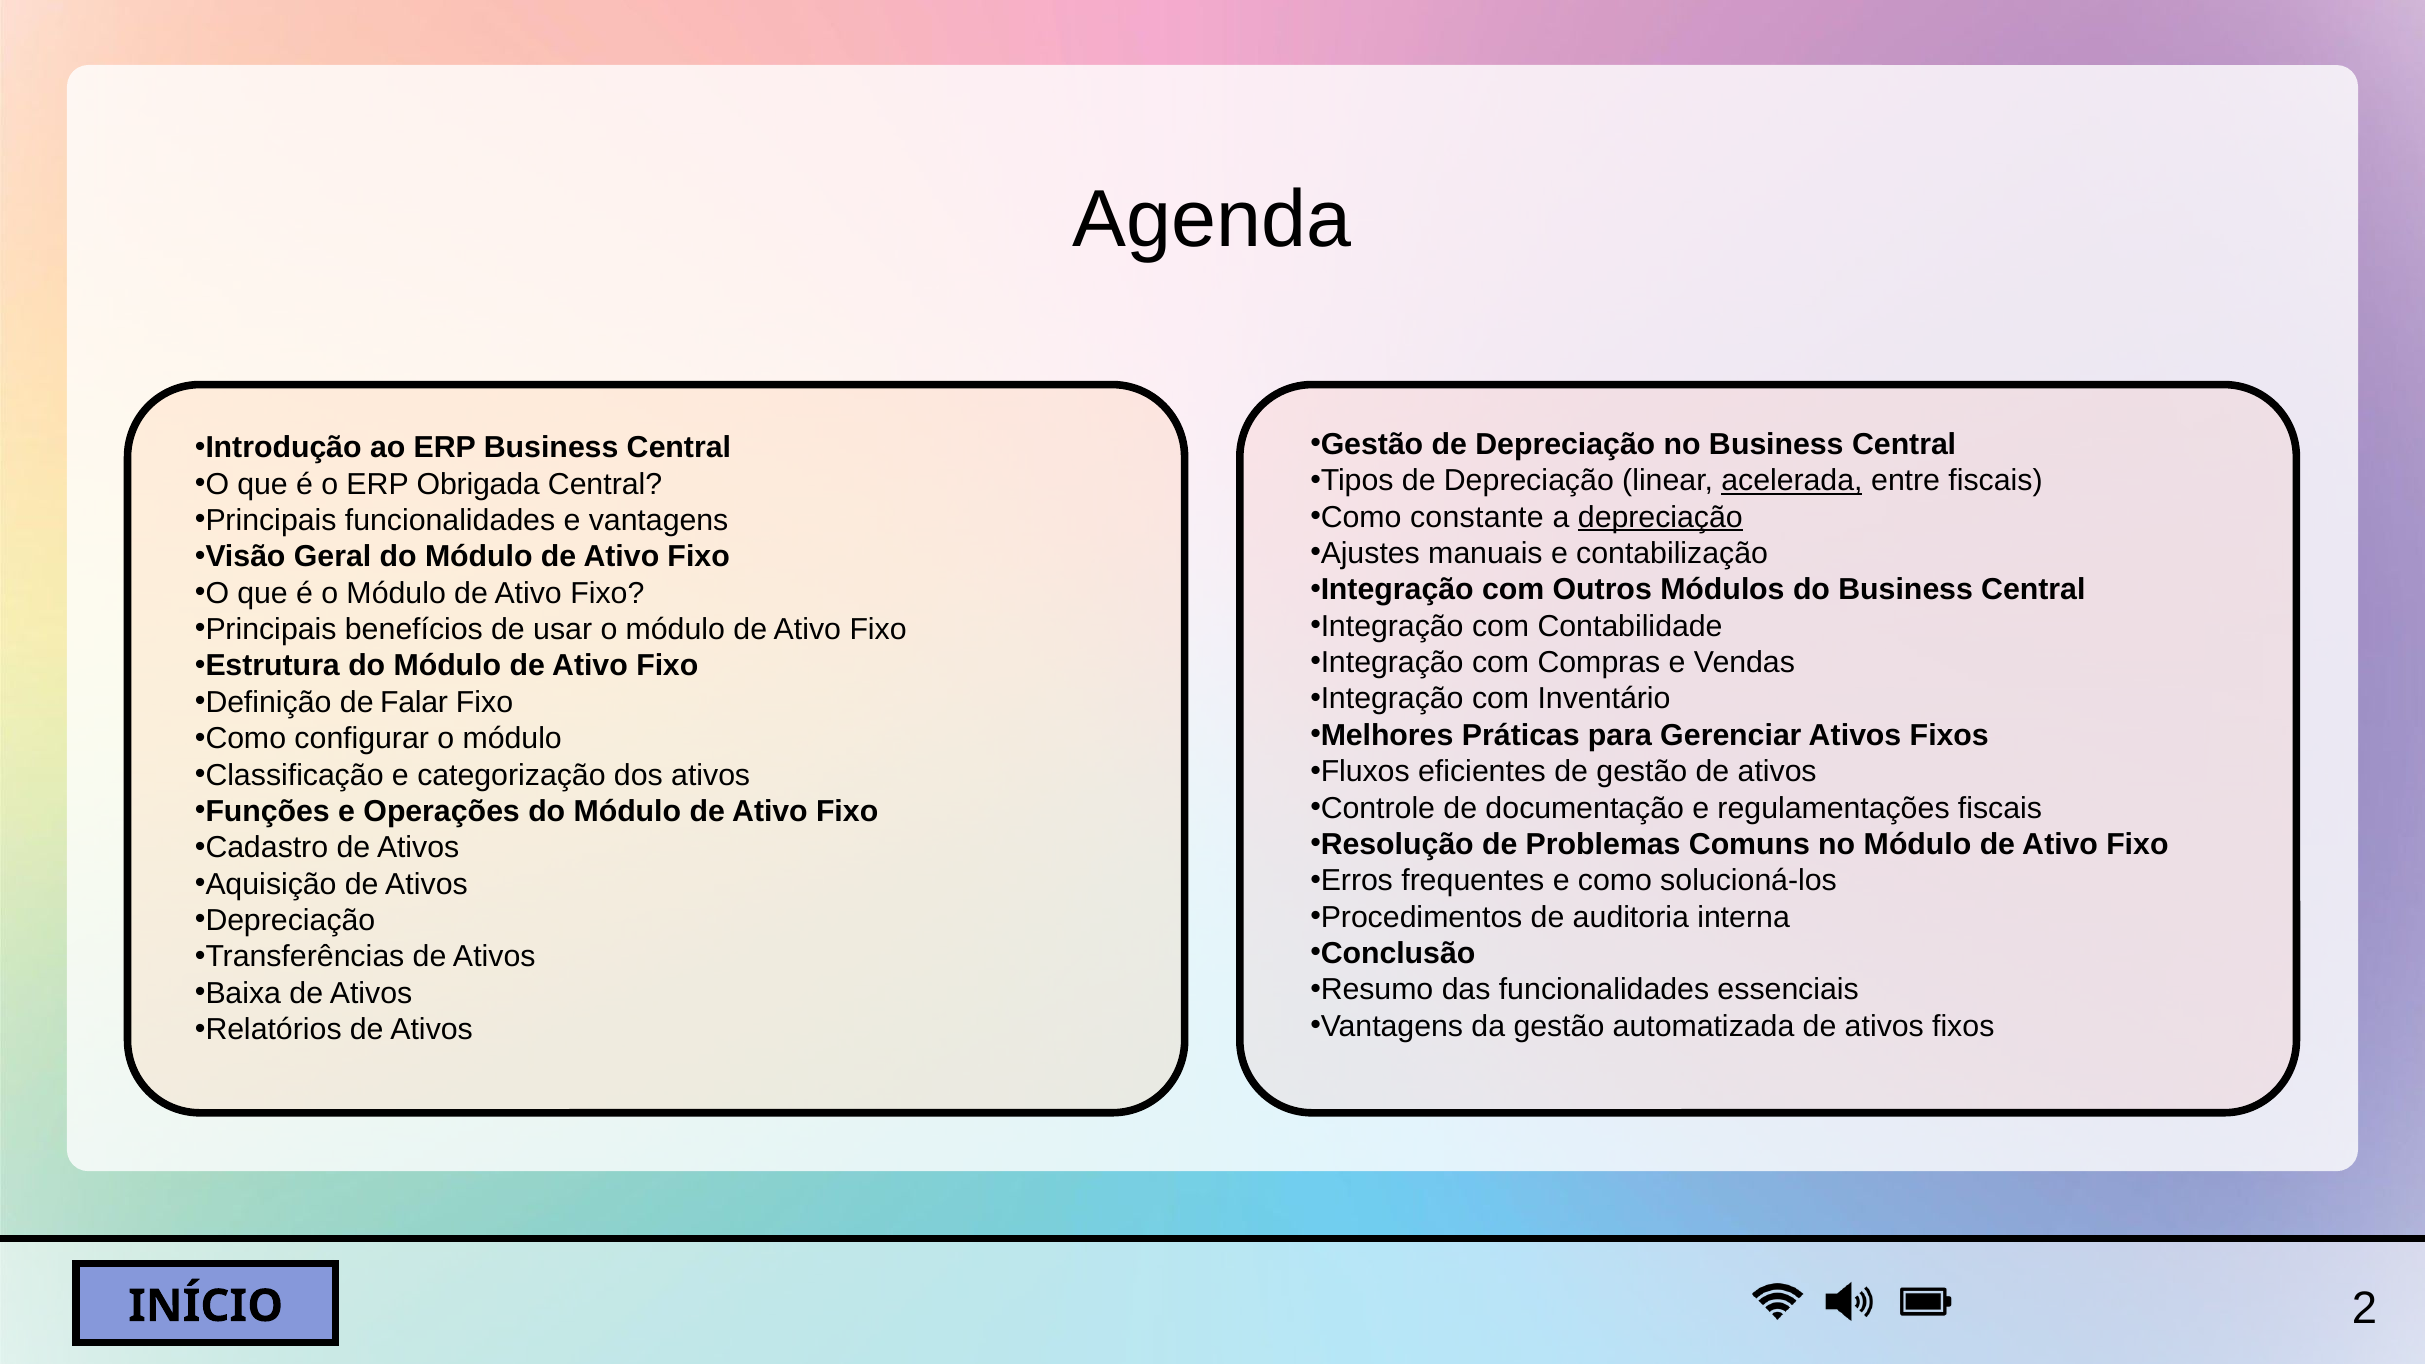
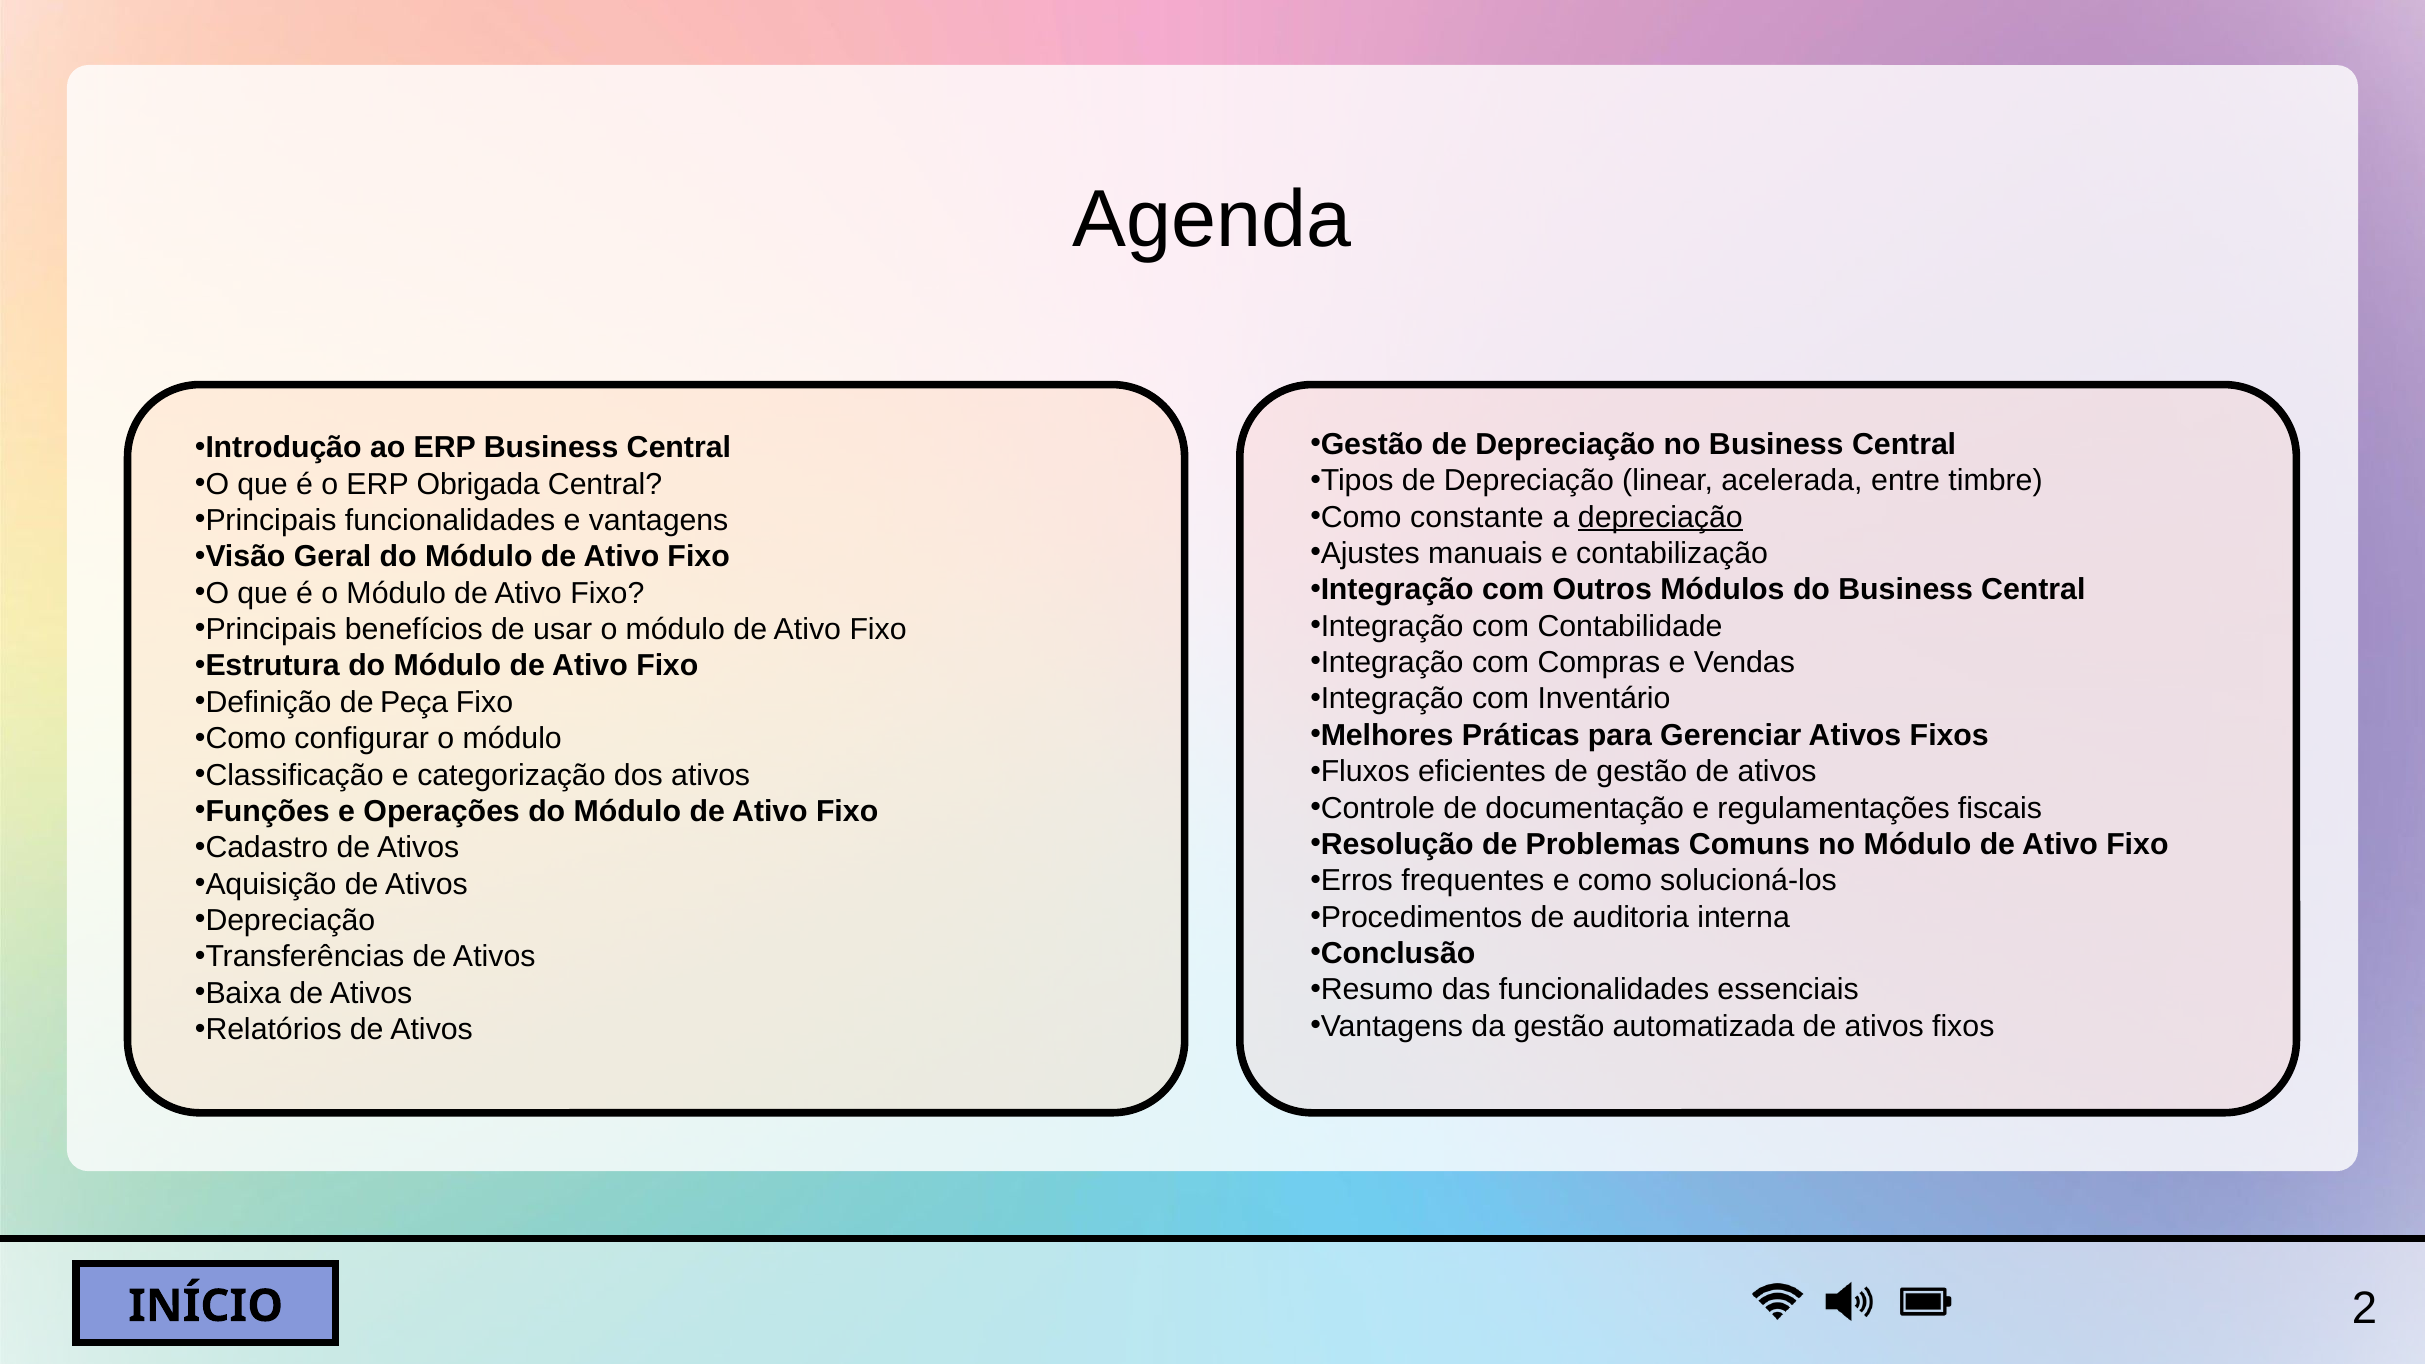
acelerada underline: present -> none (1792, 481)
entre fiscais: fiscais -> timbre (1996, 481)
Falar: Falar -> Peça (414, 702)
